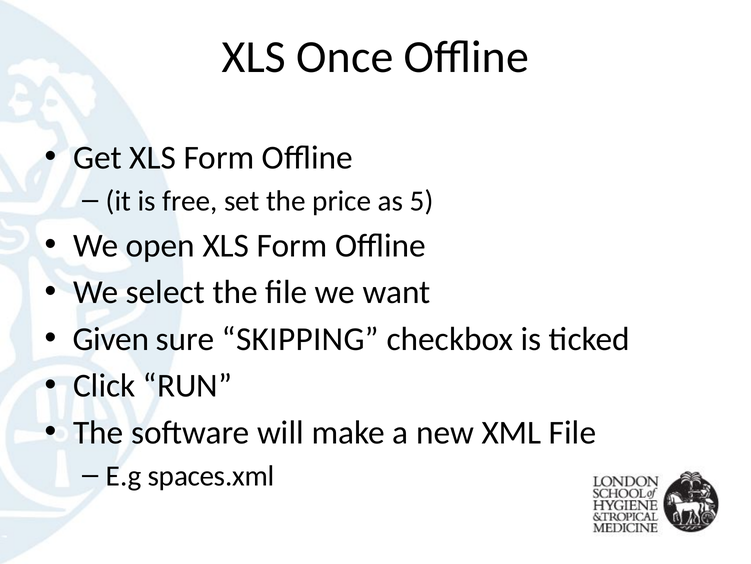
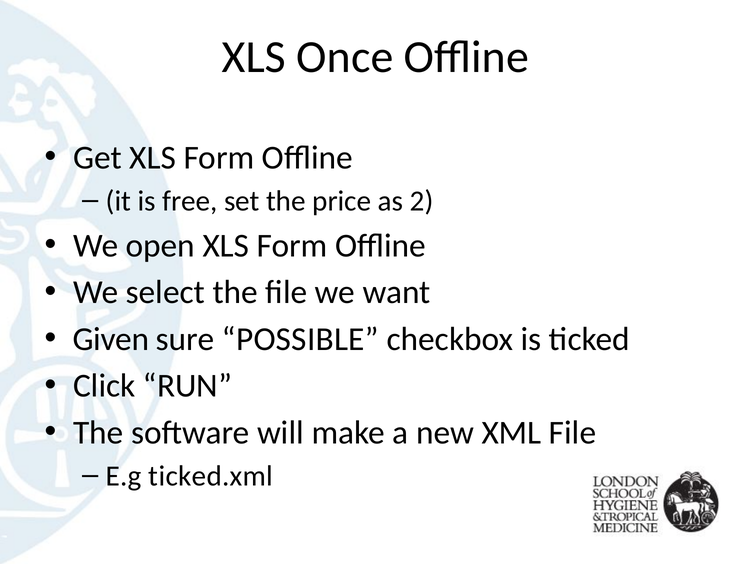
5: 5 -> 2 (422, 201)
SKIPPING: SKIPPING -> POSSIBLE (300, 339)
spaces.xml: spaces.xml -> ticked.xml (211, 475)
